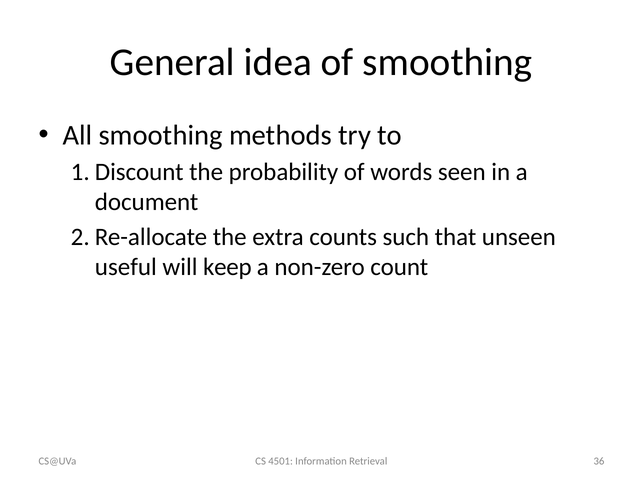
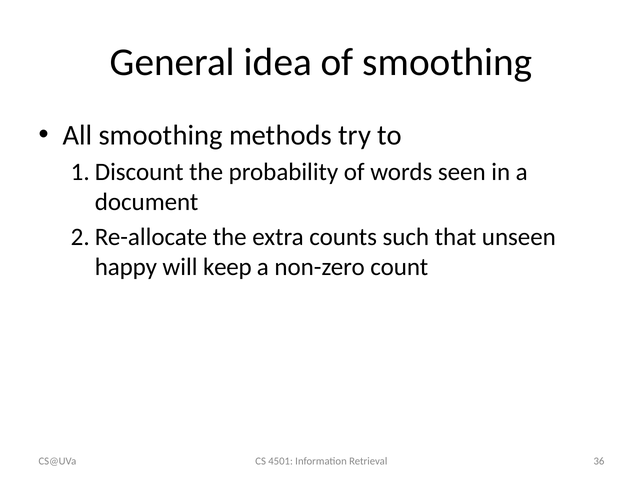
useful: useful -> happy (126, 267)
